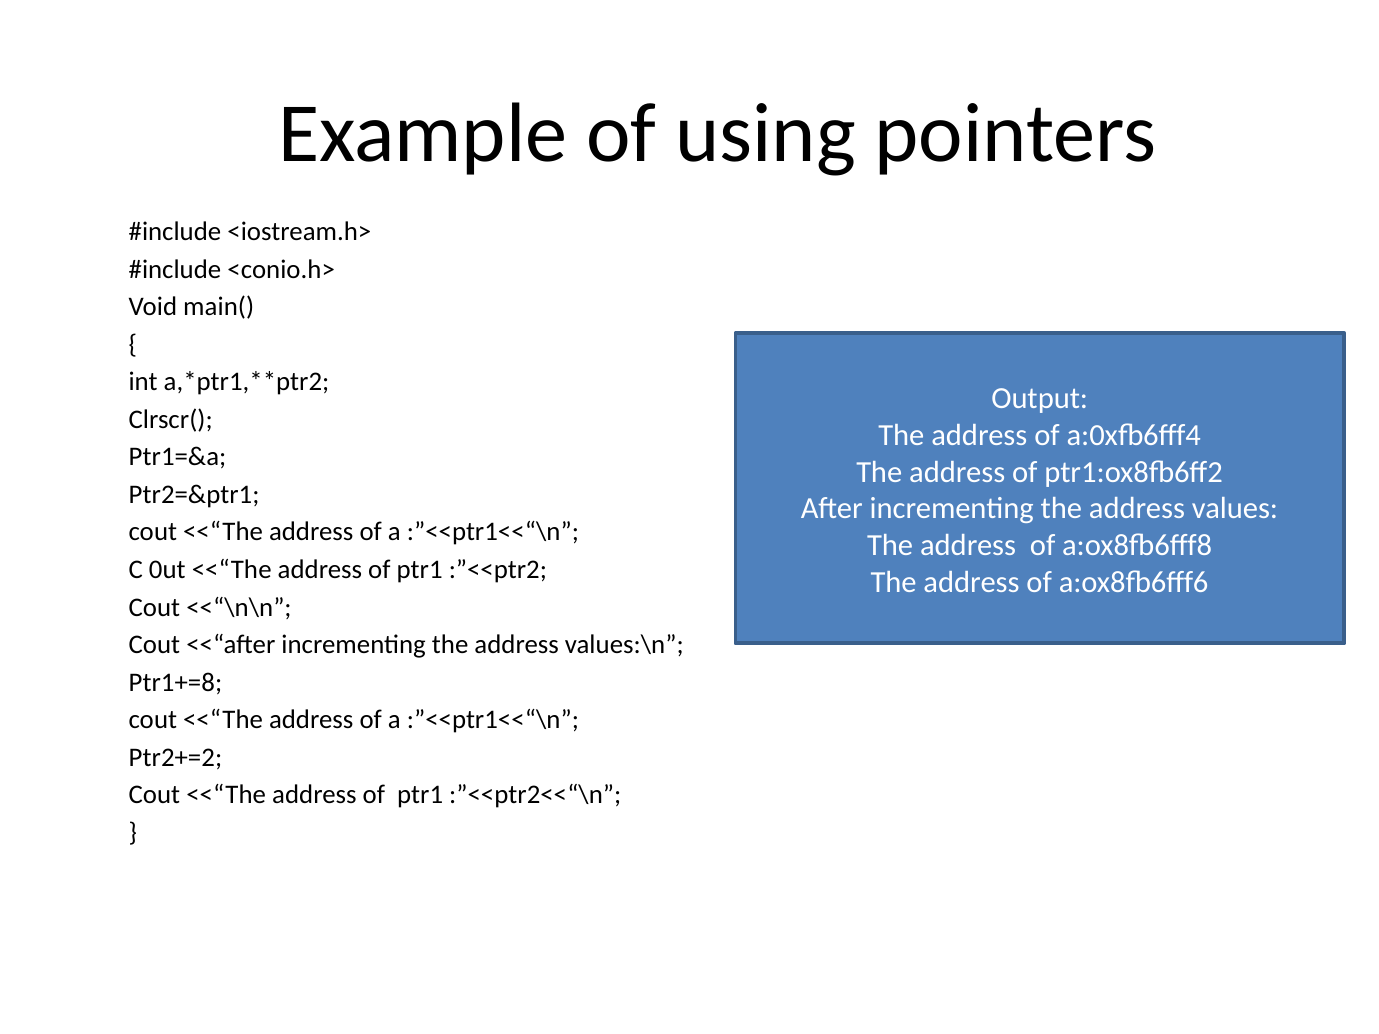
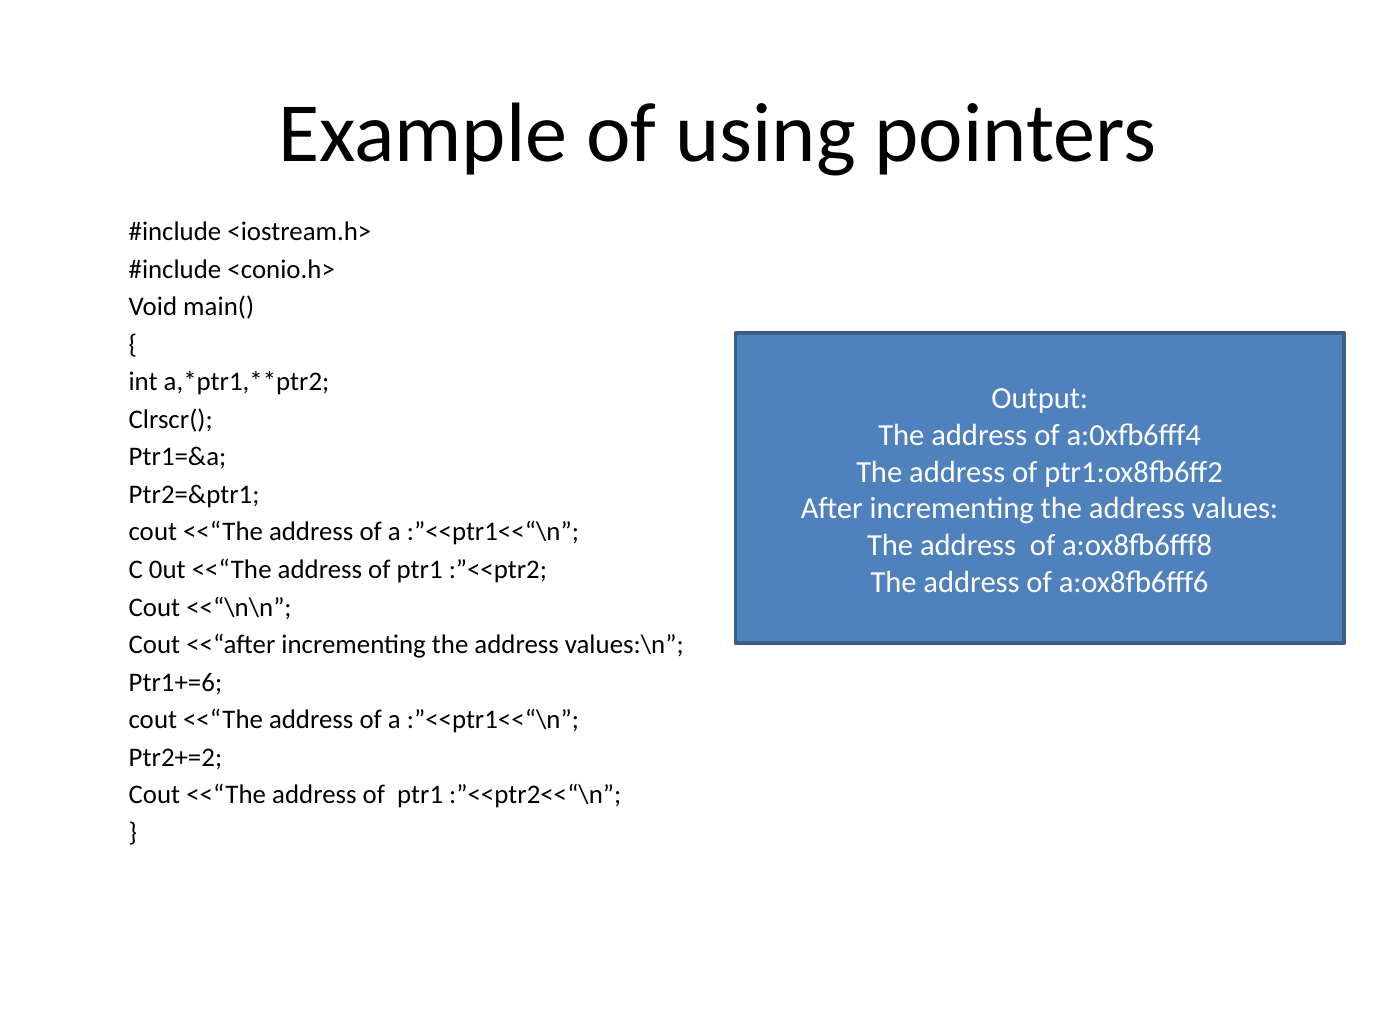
Ptr1+=8: Ptr1+=8 -> Ptr1+=6 (175, 683)
